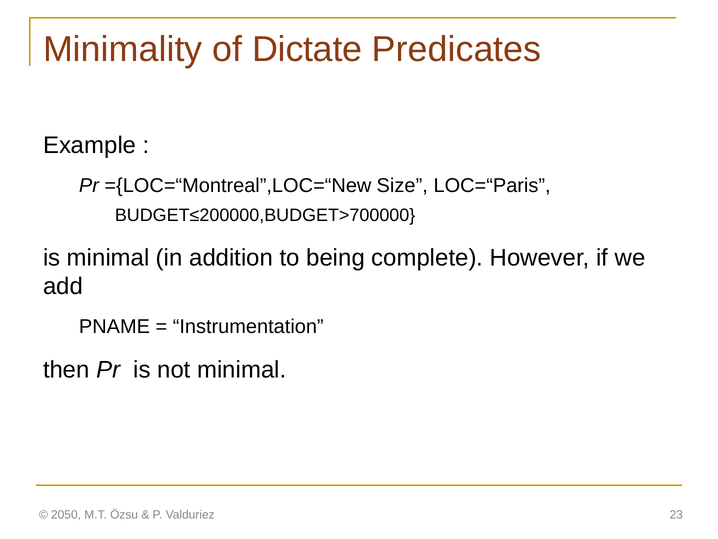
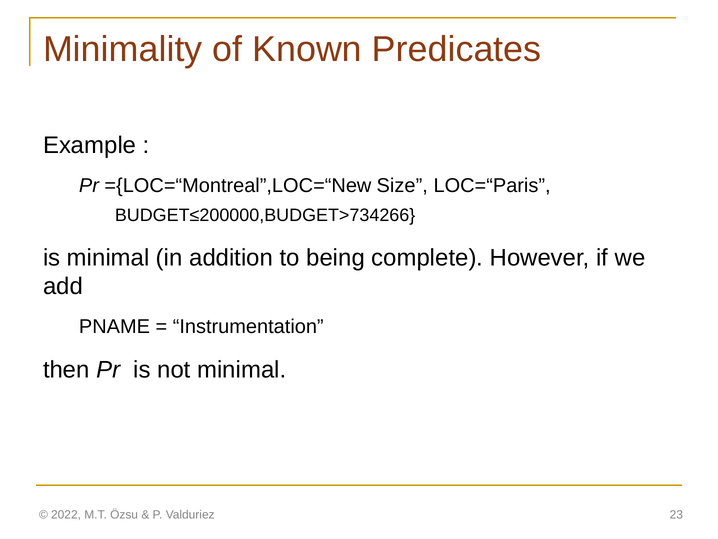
Dictate: Dictate -> Known (307, 49)
BUDGET≤200000,BUDGET>700000: BUDGET≤200000,BUDGET>700000 -> BUDGET≤200000,BUDGET>734266 (265, 215)
2050: 2050 -> 2022 (66, 514)
